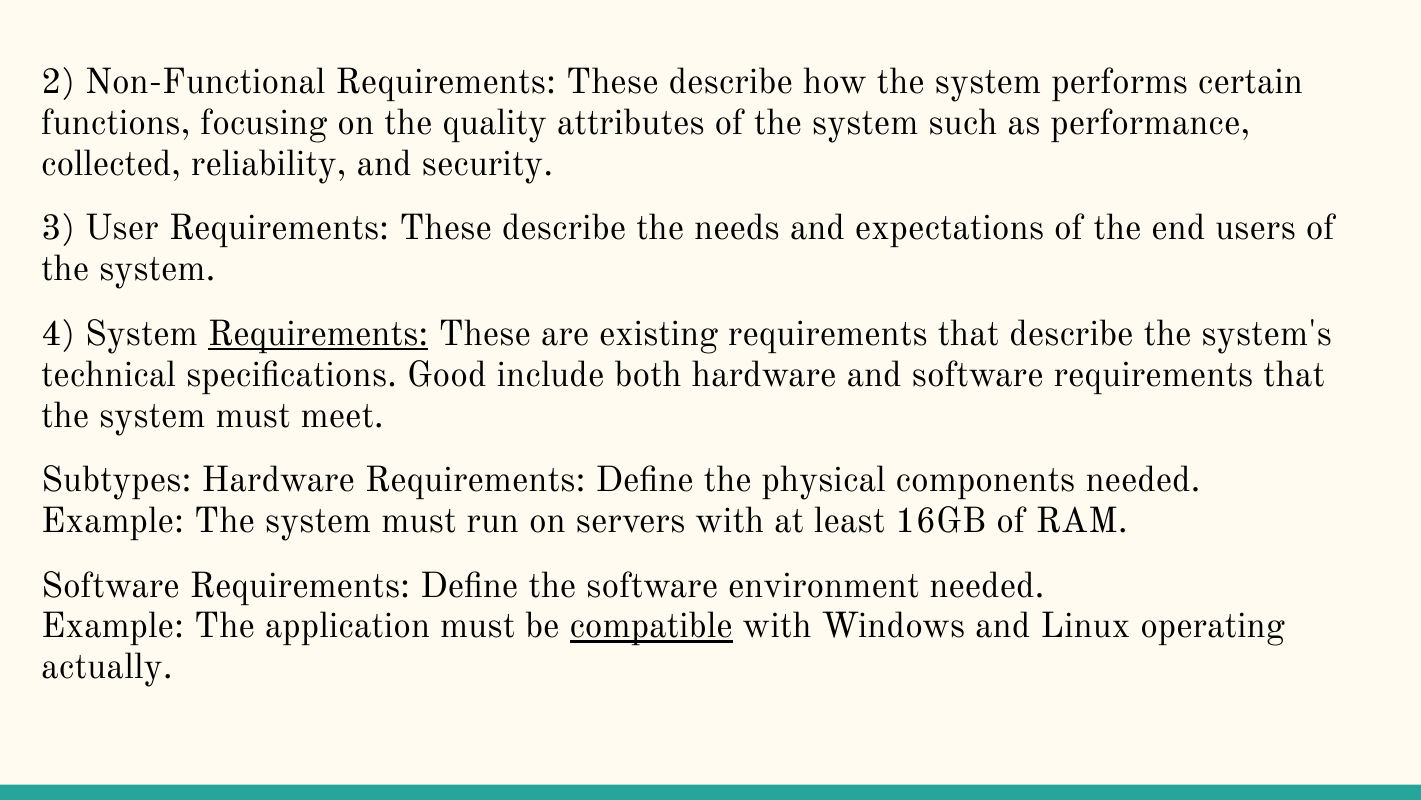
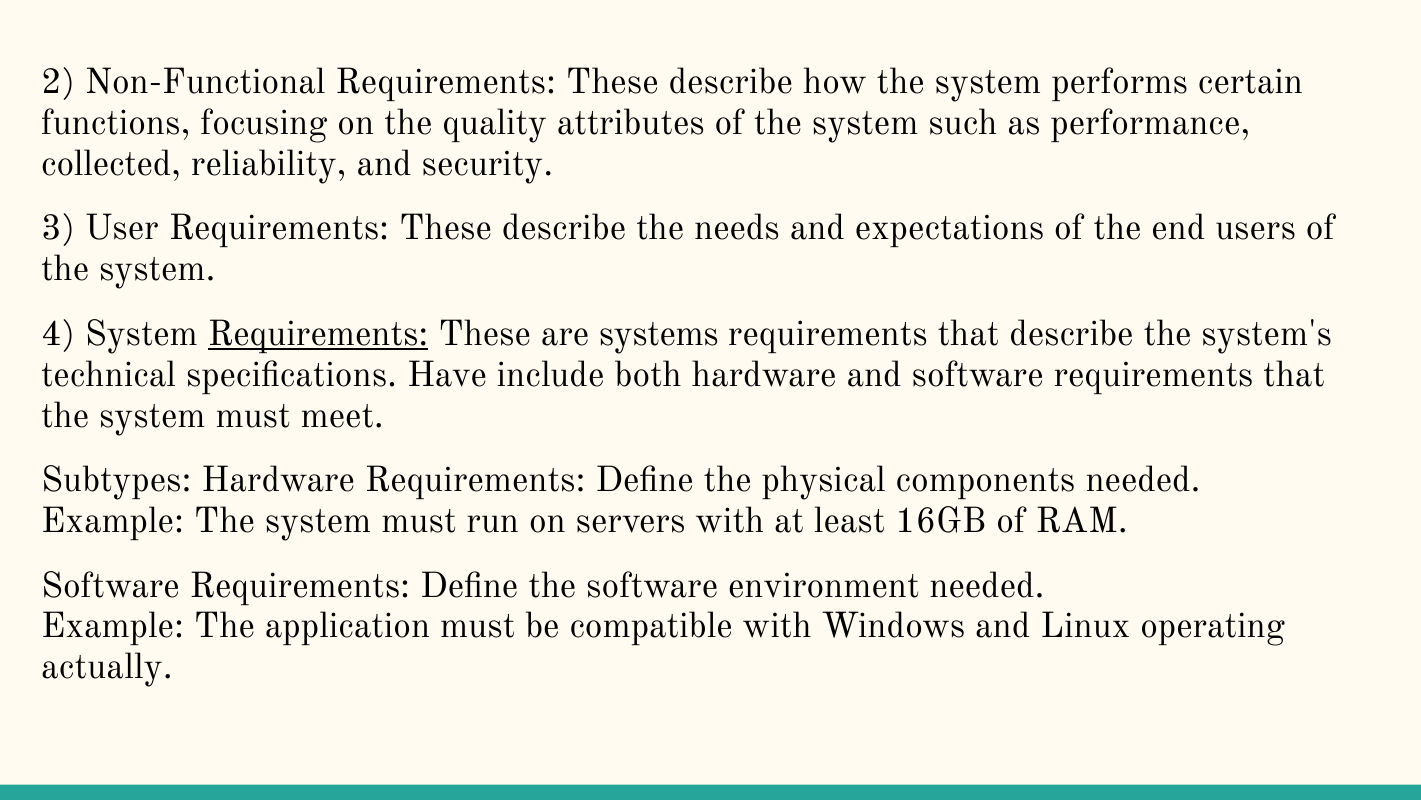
existing: existing -> systems (659, 333)
Good: Good -> Have (447, 374)
compatible underline: present -> none (651, 626)
